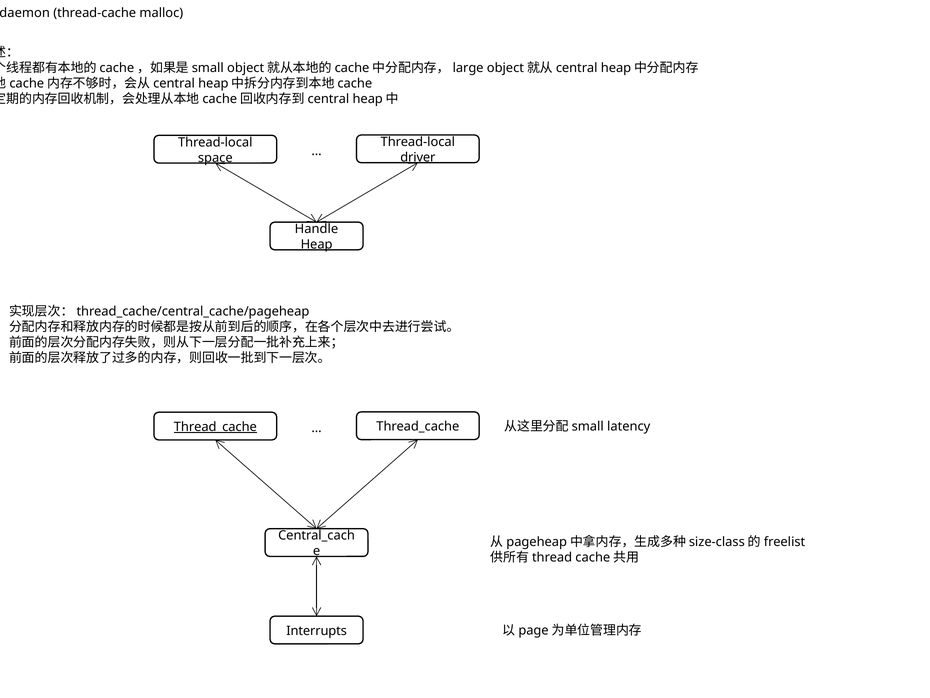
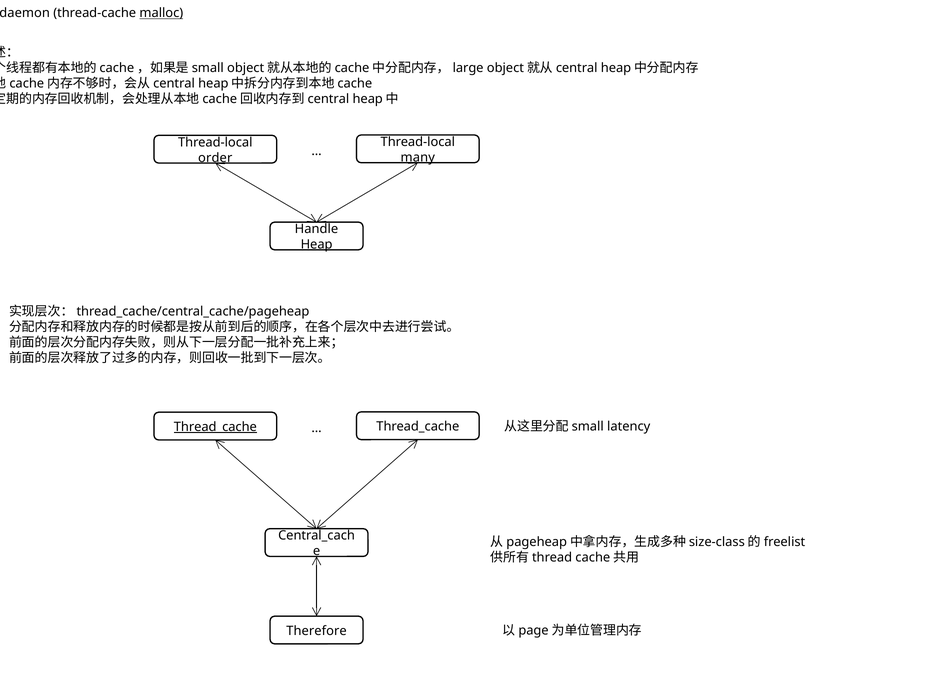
malloc underline: none -> present (161, 13)
driver: driver -> many (418, 157)
space: space -> order (215, 158)
Interrupts: Interrupts -> Therefore (317, 630)
